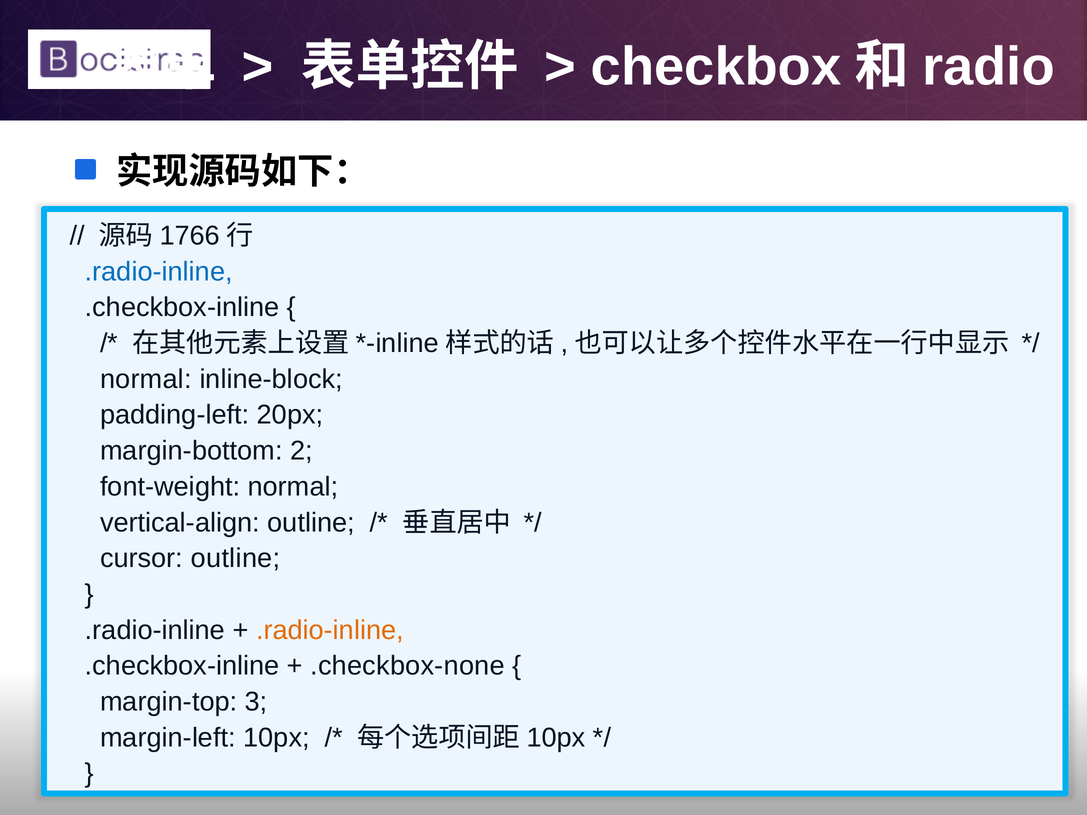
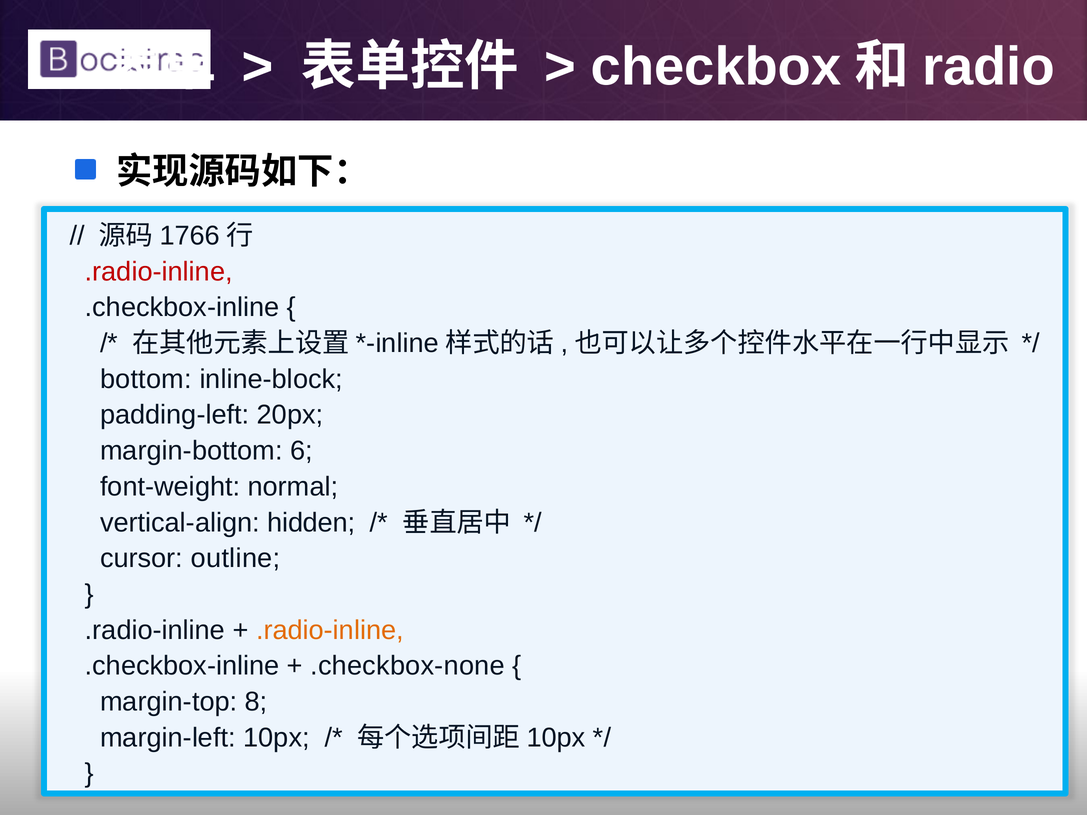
.radio-inline colour: blue -> red (159, 272)
normal: normal -> bottom (146, 379)
2: 2 -> 6 (301, 451)
vertical-align outline: outline -> hidden (311, 523)
3: 3 -> 8 (256, 702)
